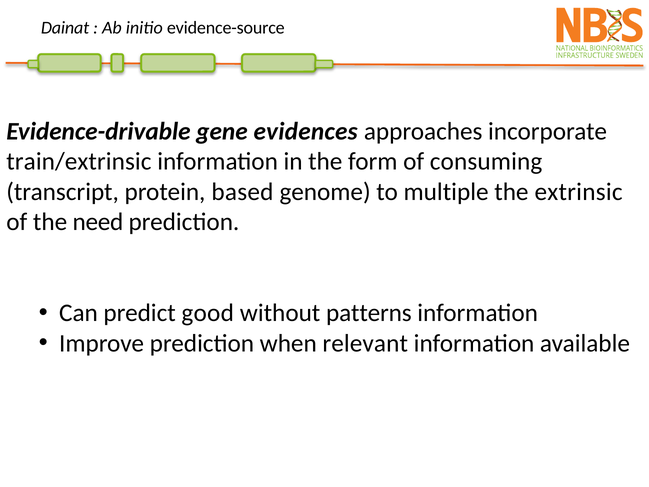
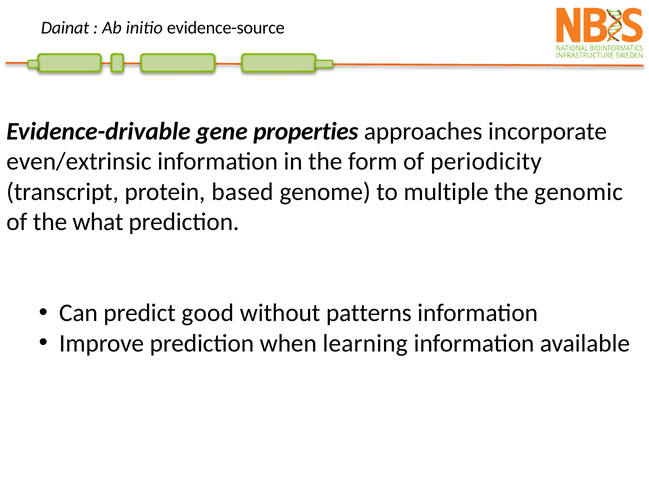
evidences: evidences -> properties (306, 131)
train/extrinsic: train/extrinsic -> even/extrinsic (79, 161)
consuming: consuming -> periodicity (486, 161)
extrinsic: extrinsic -> genomic (579, 192)
need: need -> what (98, 222)
relevant: relevant -> learning (365, 343)
